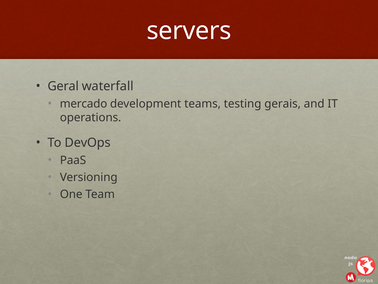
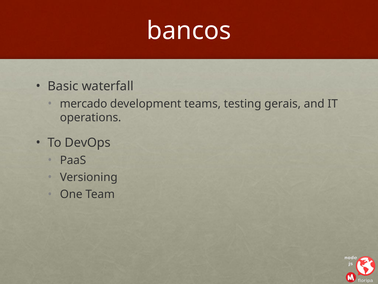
servers: servers -> bancos (189, 31)
Geral: Geral -> Basic (63, 86)
